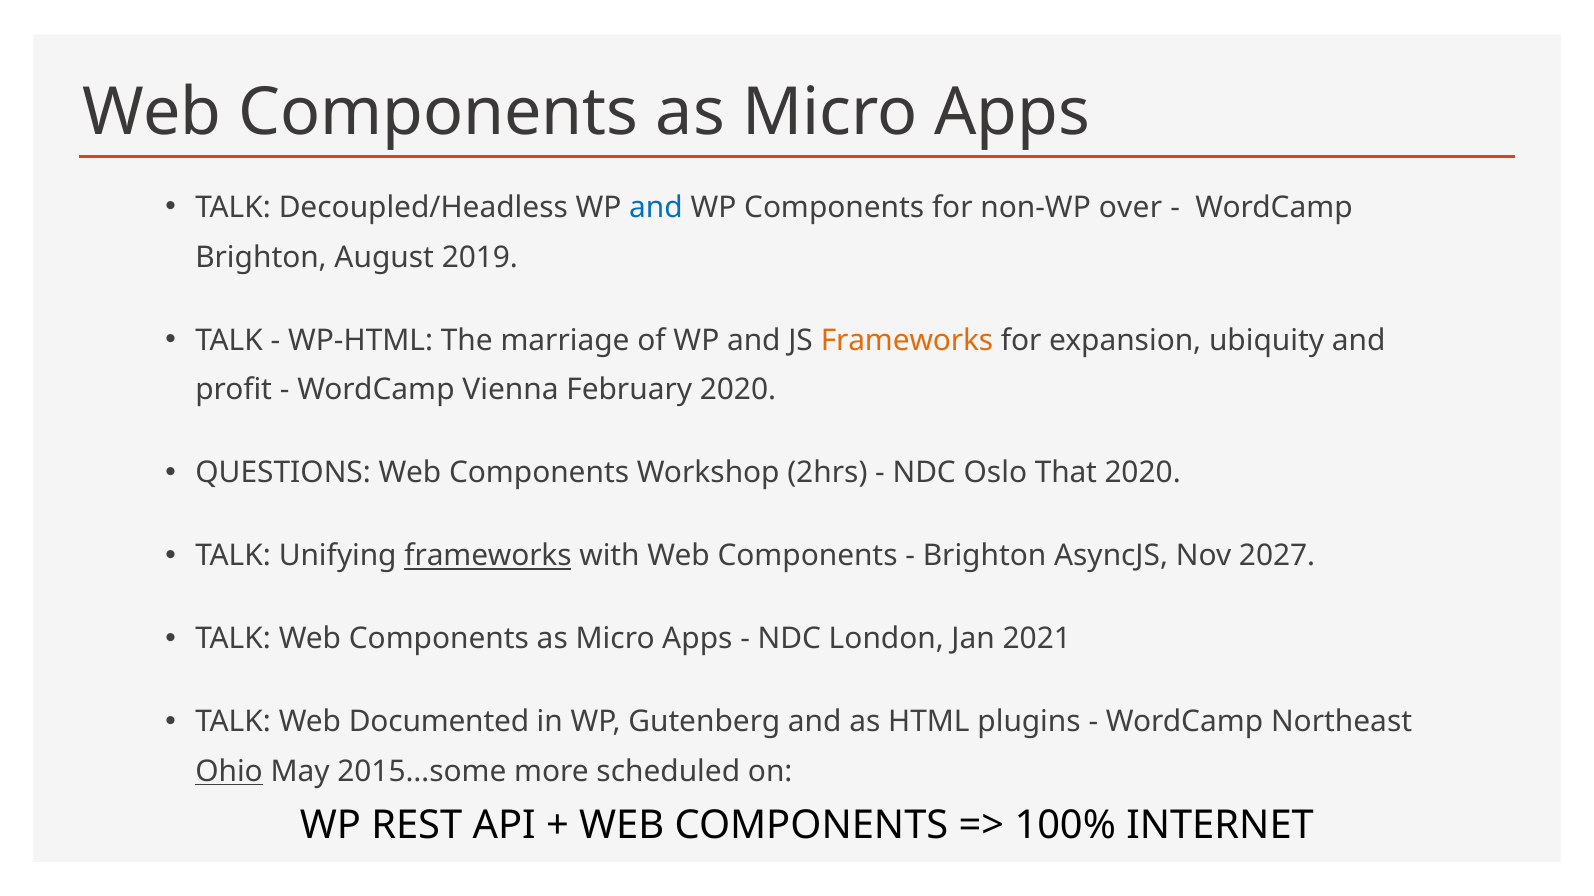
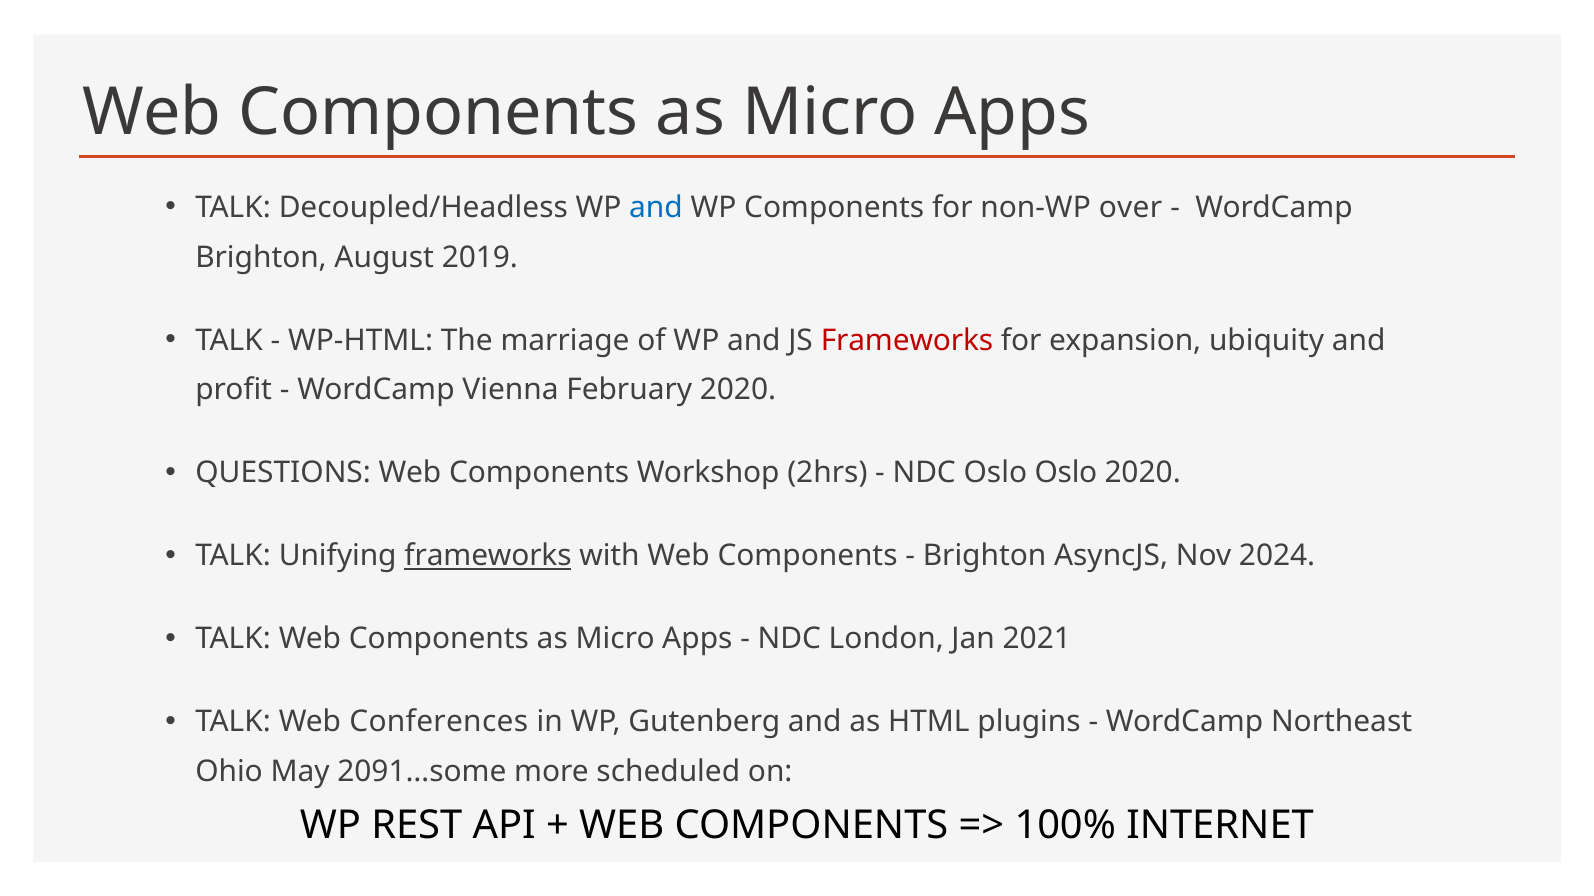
Frameworks colour: orange -> red (907, 341)
Oslo That: That -> Oslo (1066, 473)
2027: 2027 -> 2024 (1277, 556)
Documented: Documented -> Conferences (439, 722)
Ohio underline: present -> none (229, 772)
2015…some: 2015…some -> 2091…some (422, 772)
